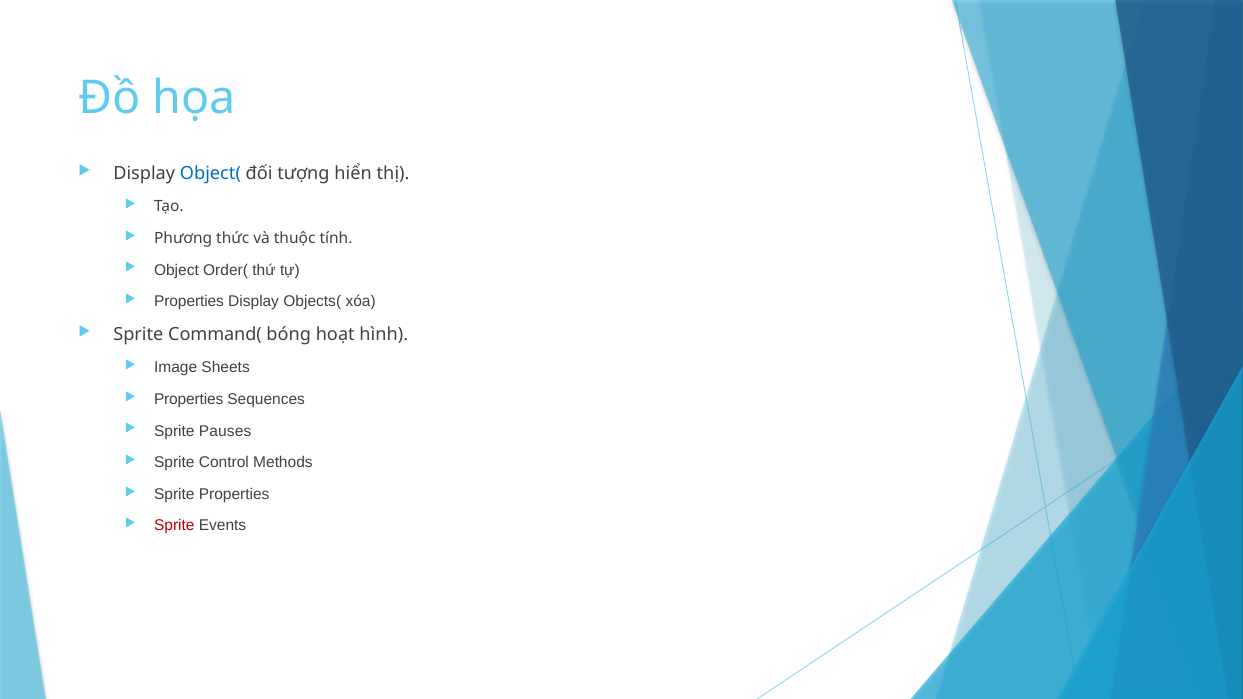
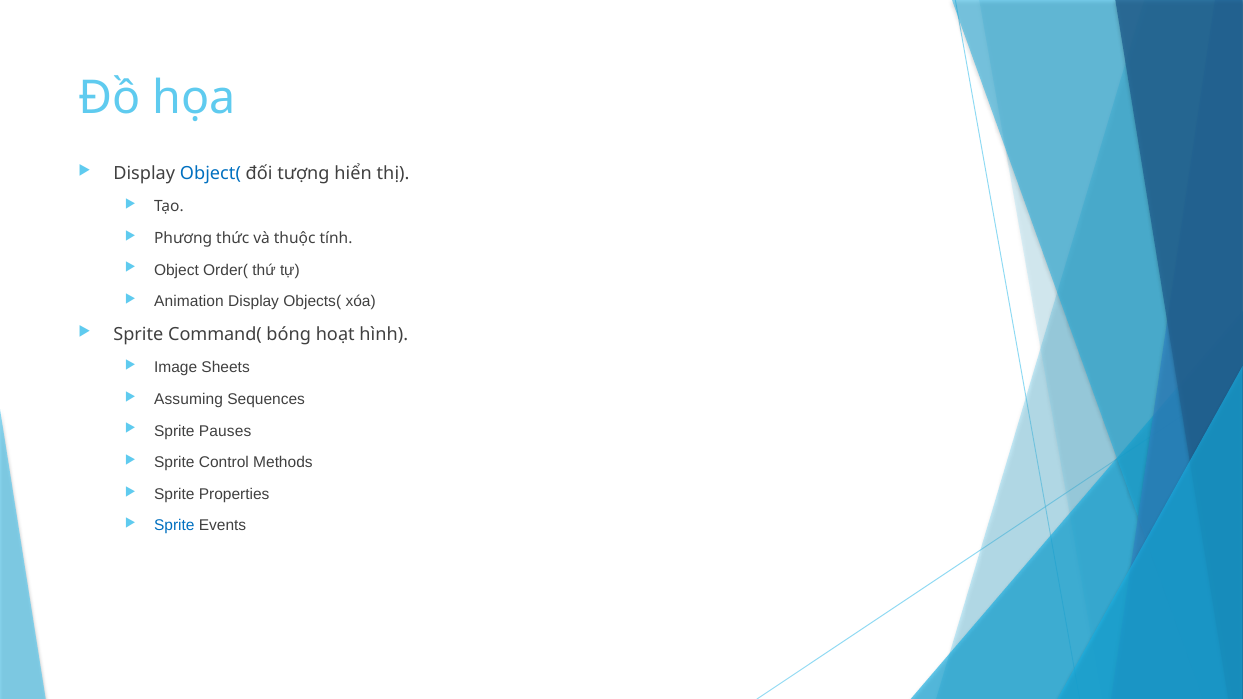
Properties: Properties -> Animation (189, 302)
Properties: Properties -> Assuming (189, 400)
Sprite colour: red -> blue (174, 526)
